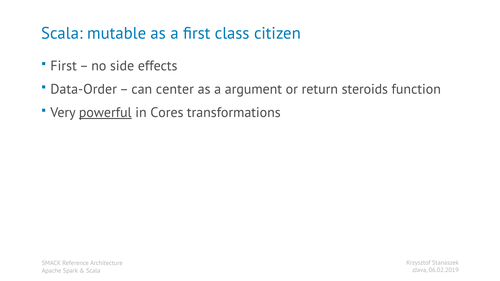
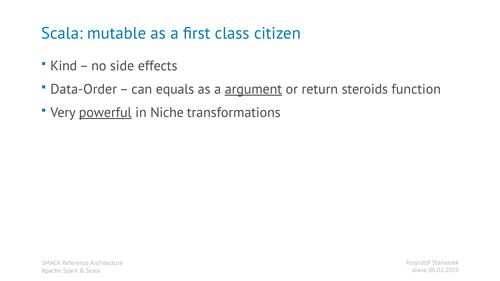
First: First -> Kind (64, 66)
center: center -> equals (175, 89)
argument underline: none -> present (253, 89)
Cores: Cores -> Niche (167, 113)
